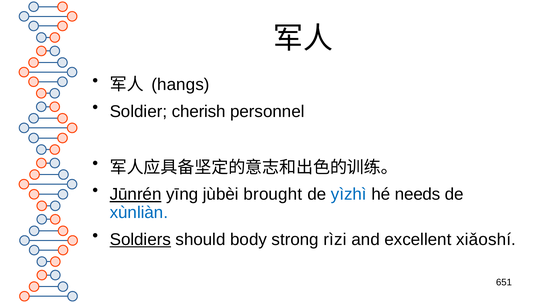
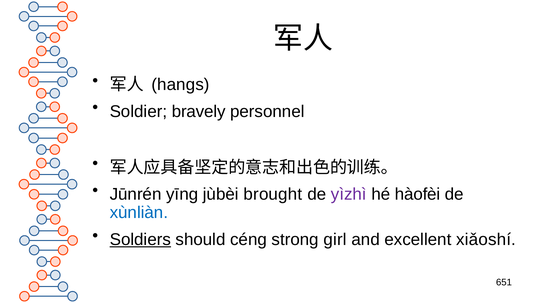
cherish: cherish -> bravely (199, 112)
Jūnrén underline: present -> none (136, 195)
yìzhì colour: blue -> purple (349, 195)
needs: needs -> hàofèi (418, 195)
body: body -> céng (249, 240)
rìzi: rìzi -> girl (335, 240)
